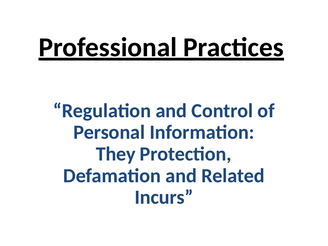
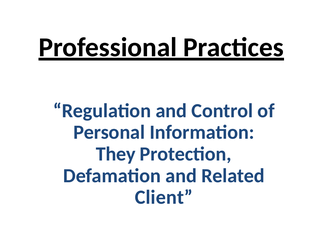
Incurs: Incurs -> Client (164, 197)
